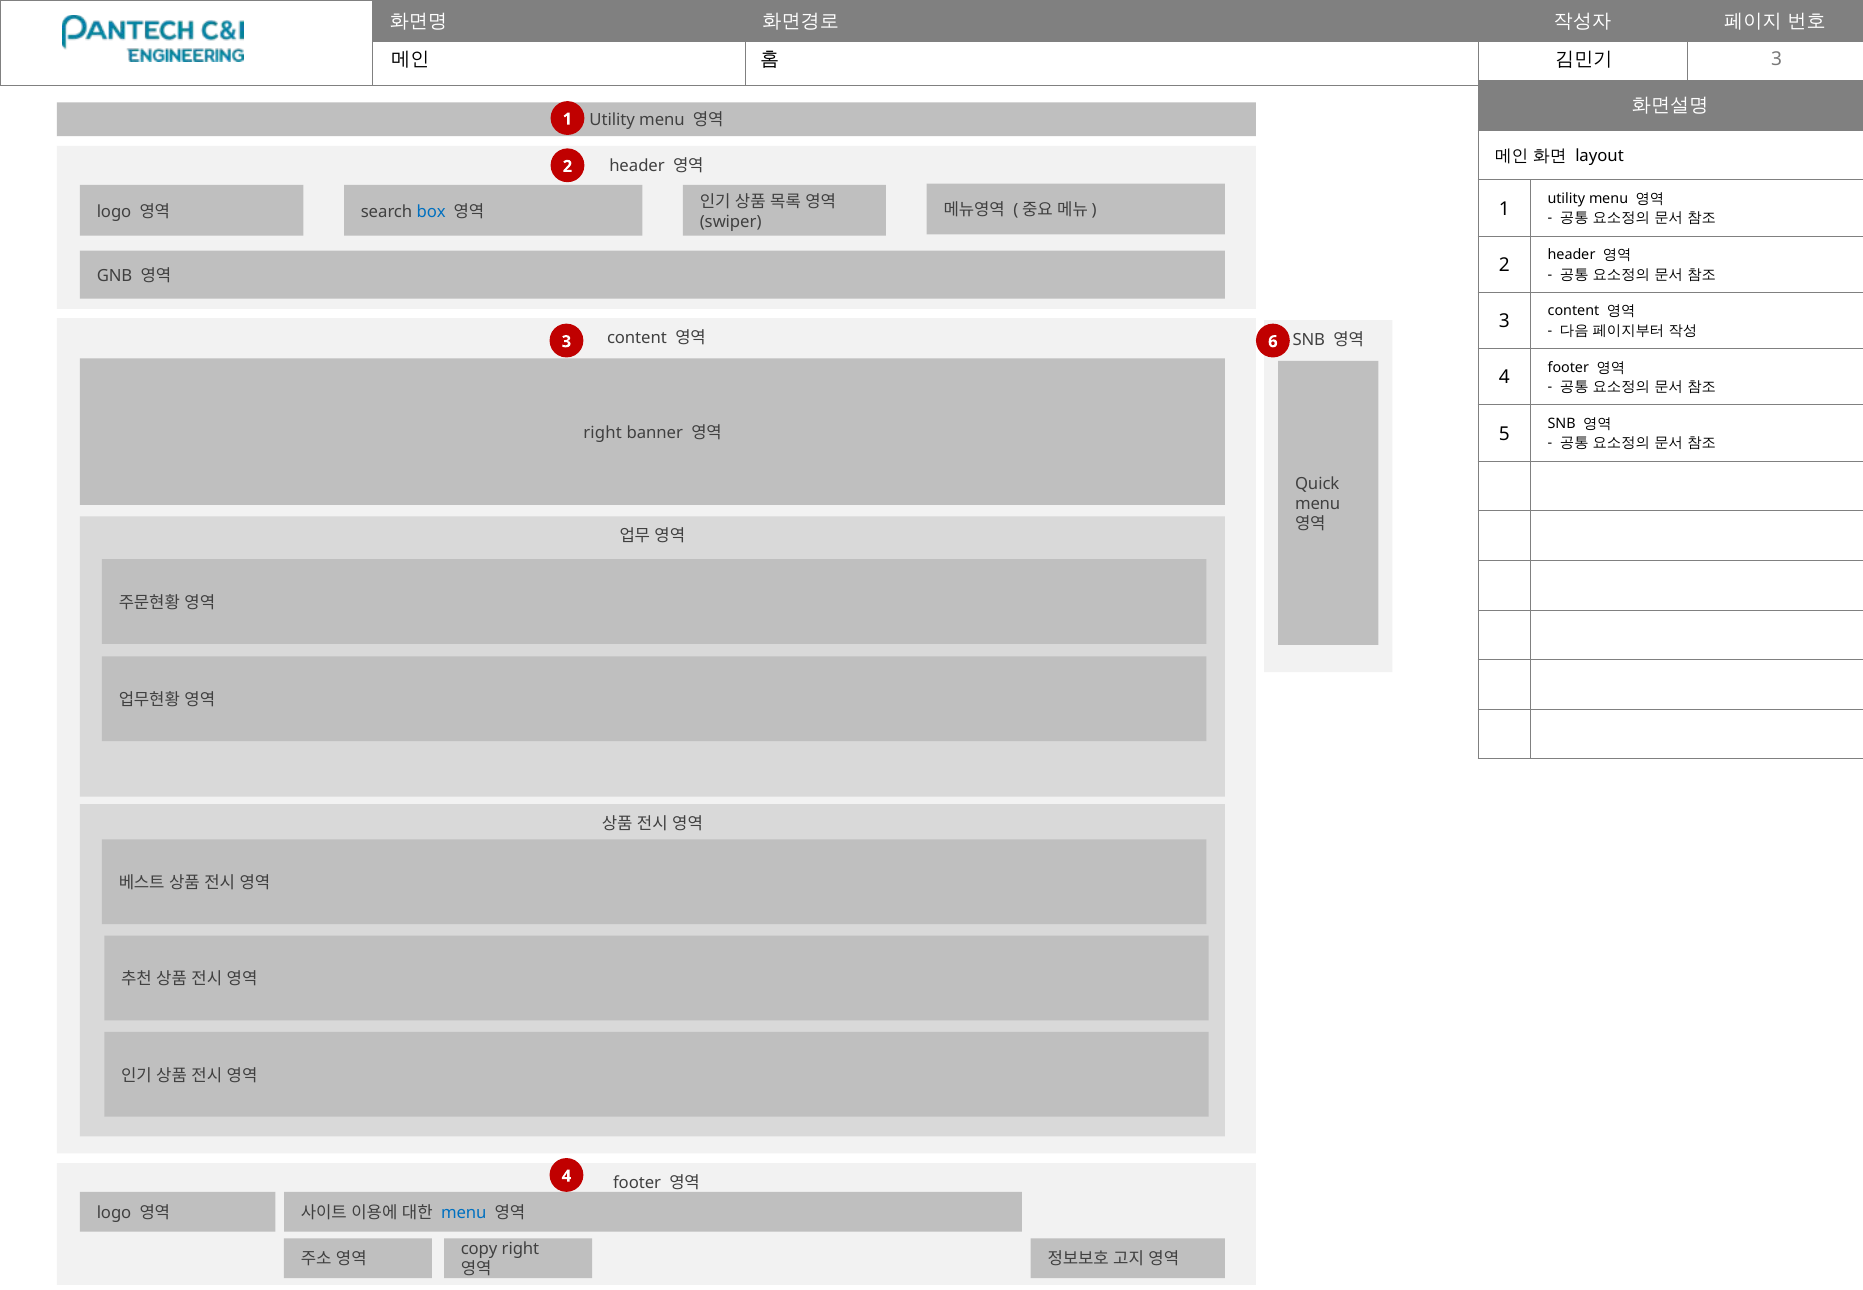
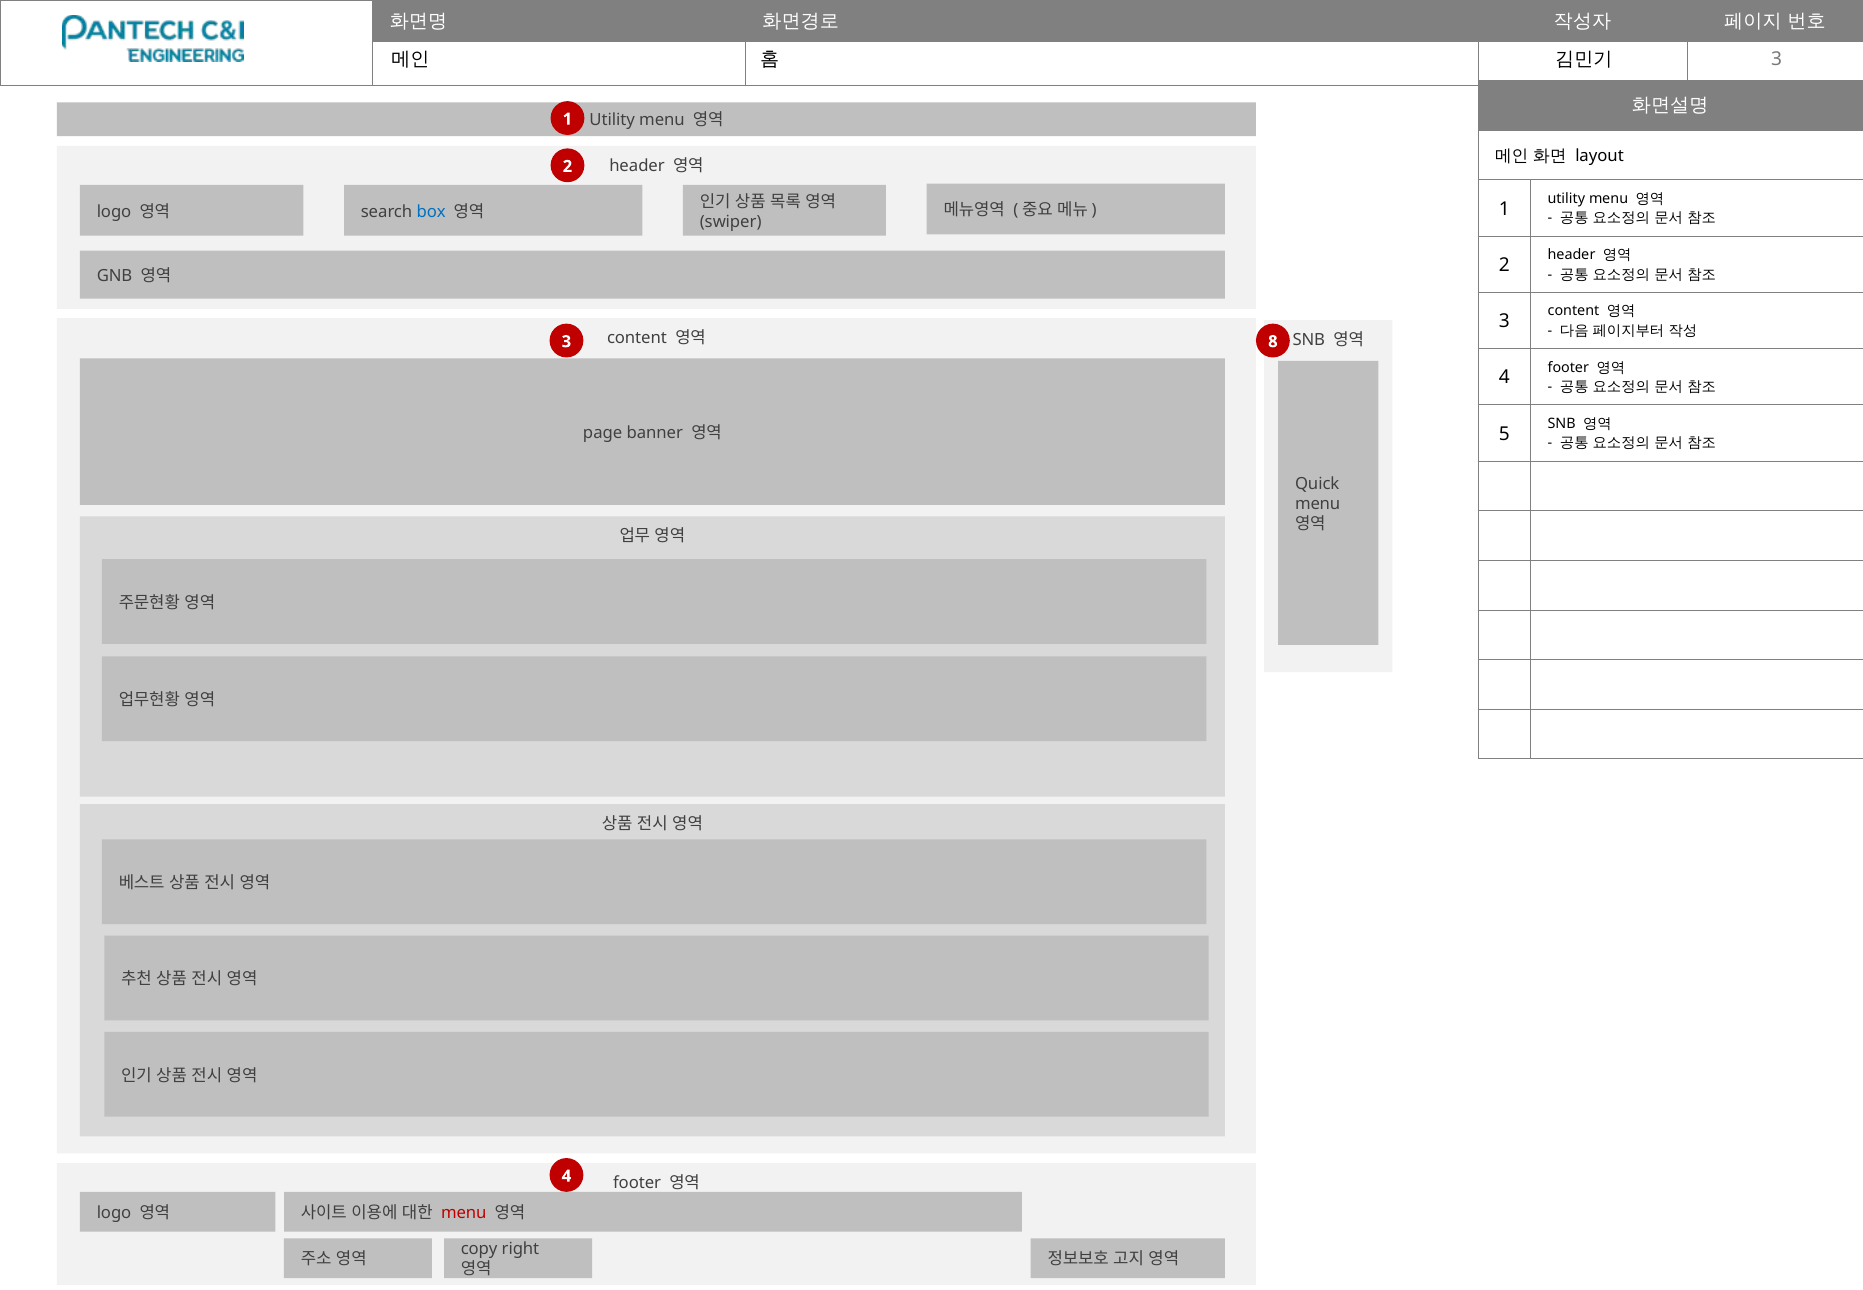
6: 6 -> 8 (1273, 342)
right: right -> page (603, 433)
menu colour: blue -> red (464, 1213)
